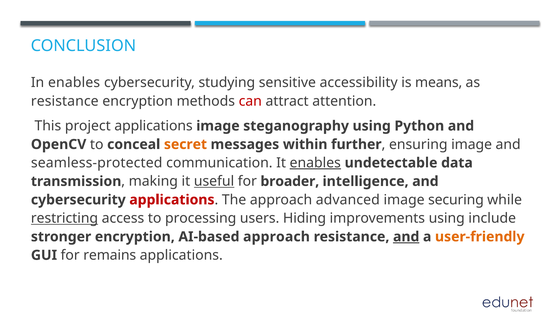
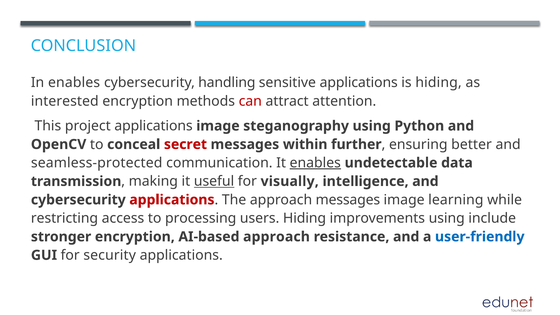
studying: studying -> handling (227, 83)
sensitive accessibility: accessibility -> applications (359, 83)
is means: means -> hiding (439, 83)
resistance: resistance -> interested (65, 101)
secret colour: orange -> red (185, 144)
ensuring image: image -> better (472, 144)
broader: broader -> visually (290, 181)
approach advanced: advanced -> messages (348, 200)
securing: securing -> learning (456, 200)
restricting underline: present -> none (64, 218)
and underline: present -> none (406, 237)
user-friendly colour: orange -> blue (480, 237)
remains: remains -> security (110, 255)
